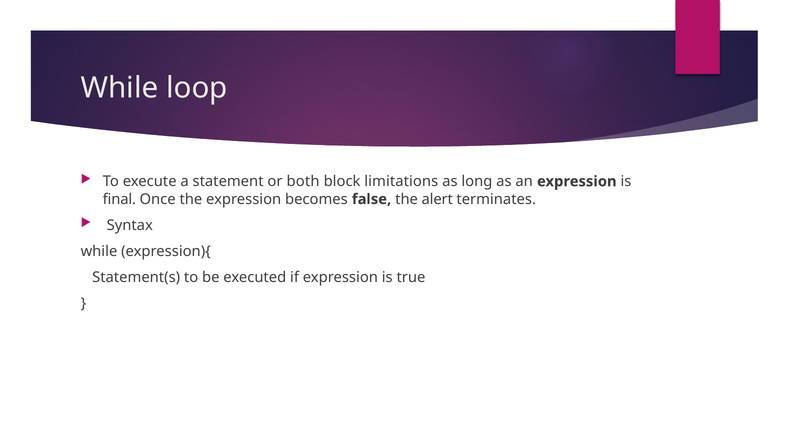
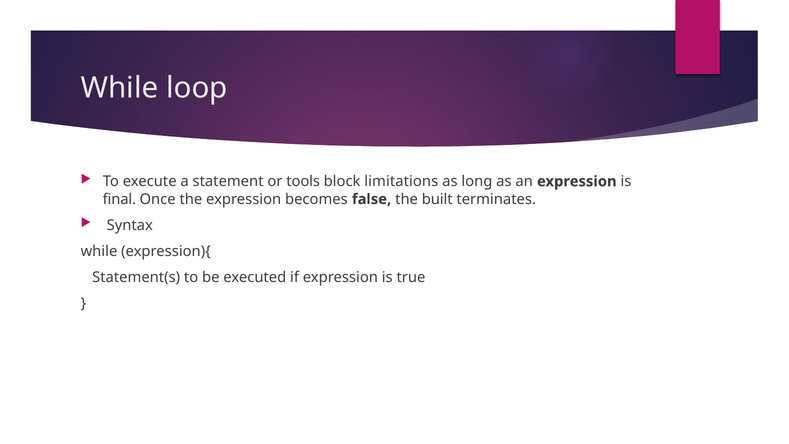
both: both -> tools (303, 181)
alert: alert -> built (437, 199)
